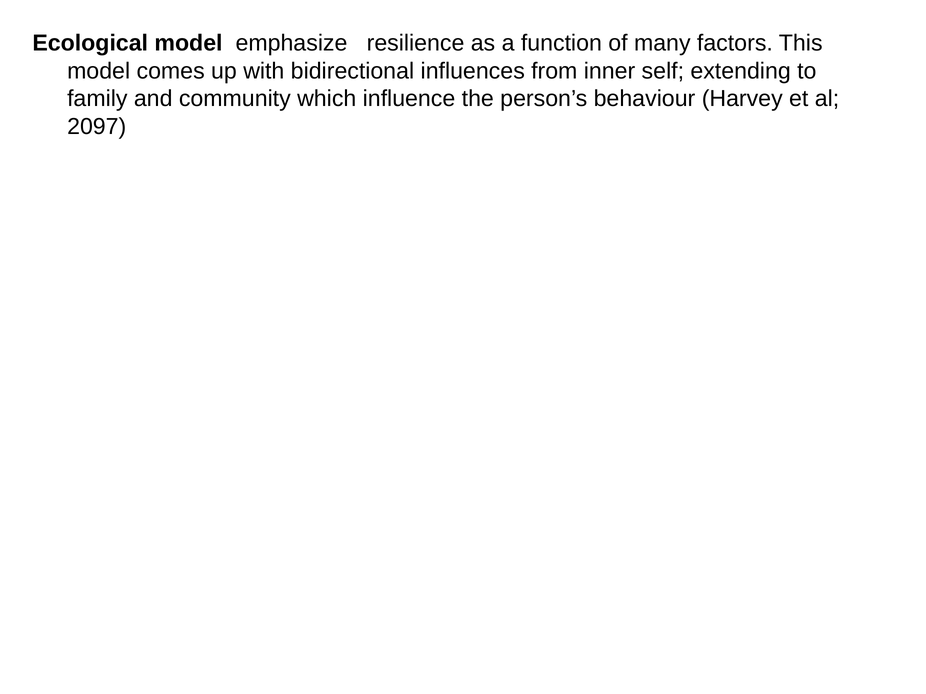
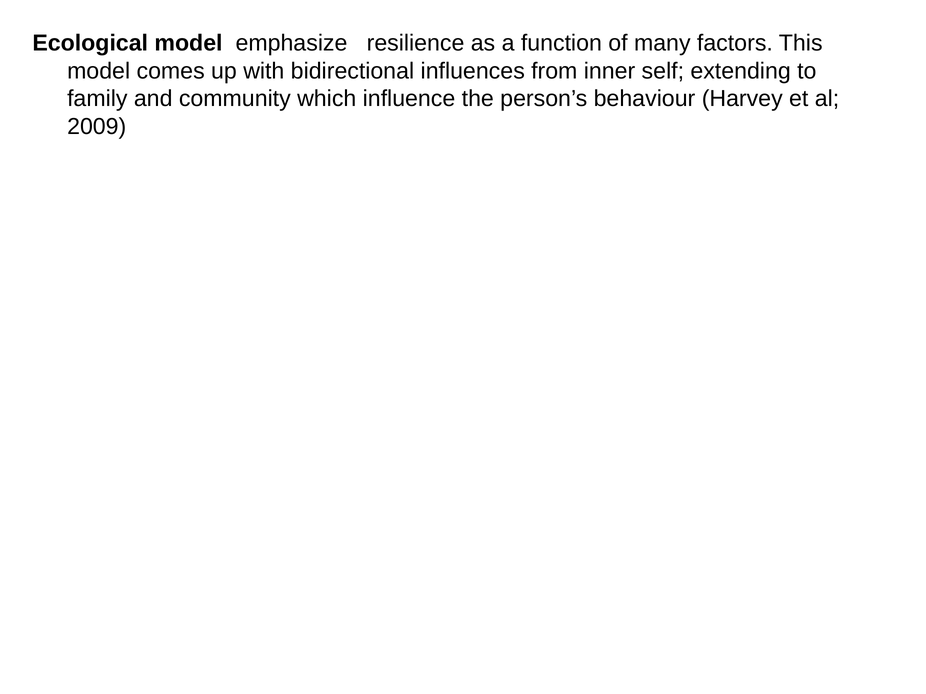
2097: 2097 -> 2009 (97, 127)
